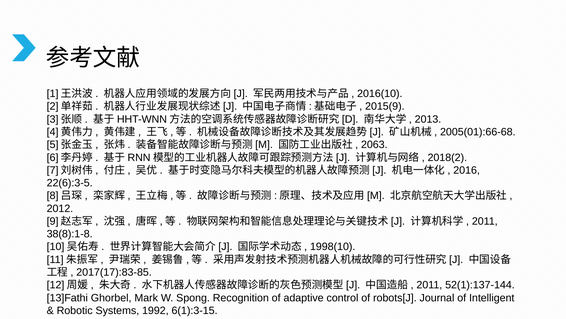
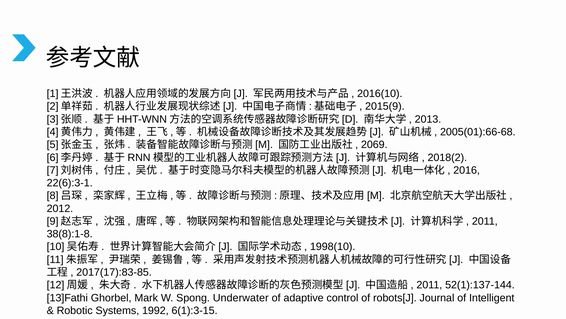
2063: 2063 -> 2069 (374, 144)
22(6):3-5: 22(6):3-5 -> 22(6):3-1 (70, 183)
Recognition: Recognition -> Underwater (241, 297)
